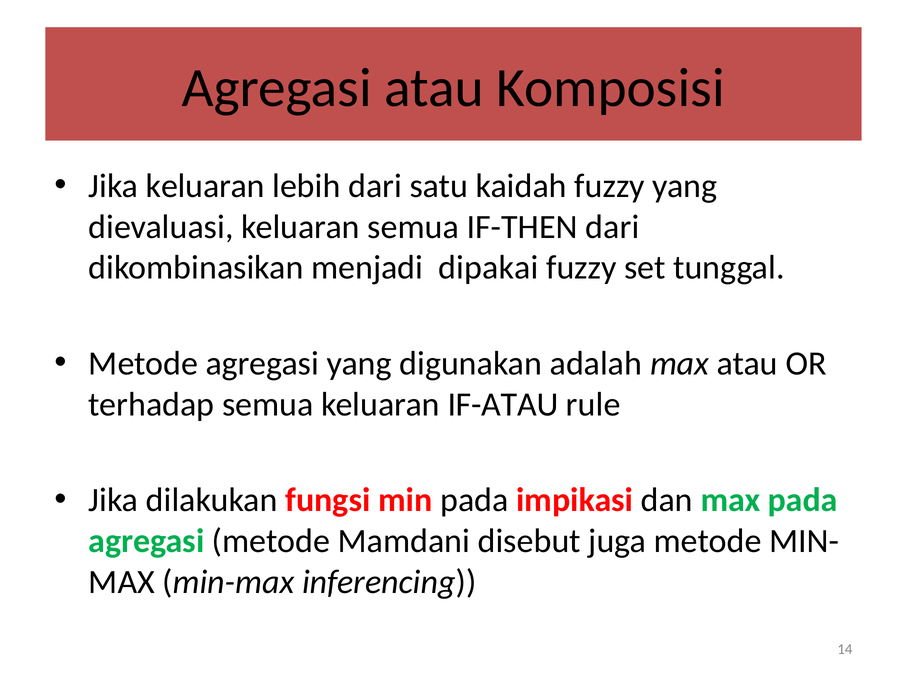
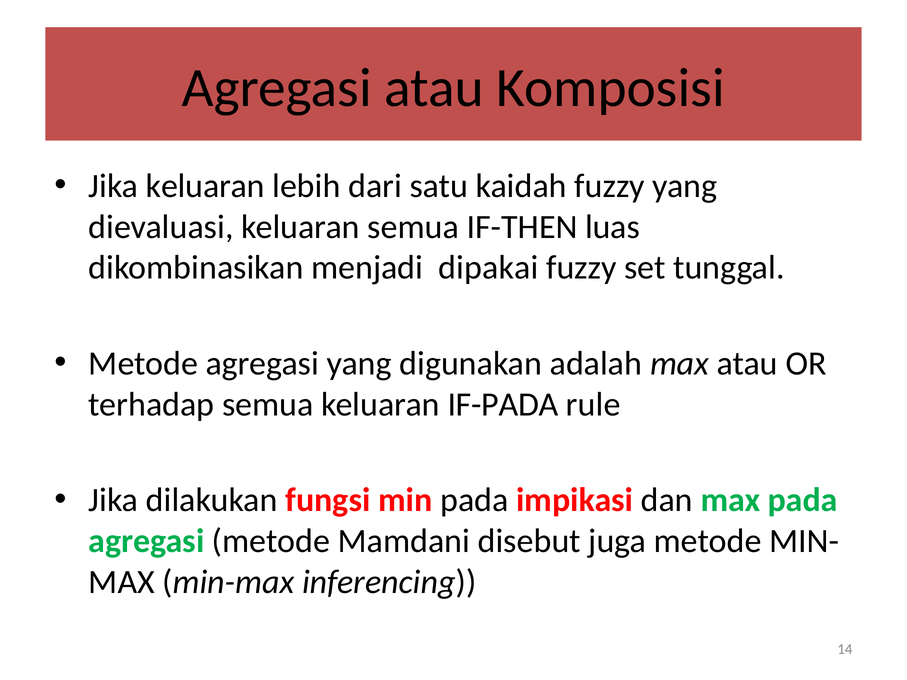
IF-THEN dari: dari -> luas (613, 227)
IF-ATAU: IF-ATAU -> IF-PADA (503, 404)
